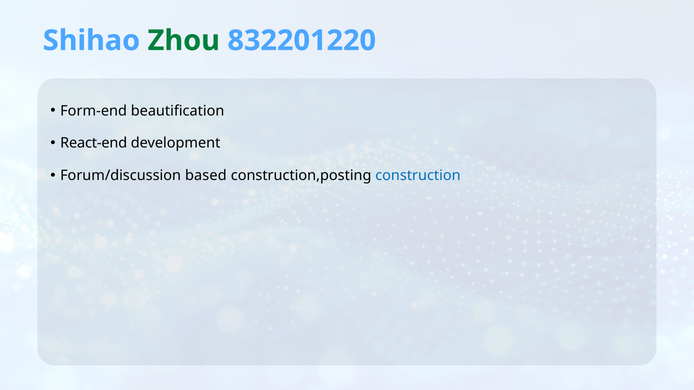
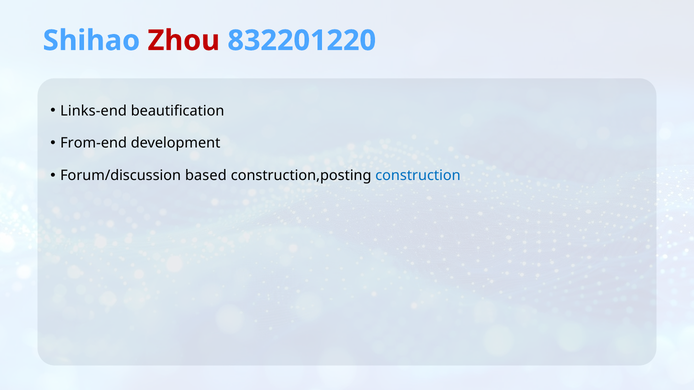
Zhou colour: green -> red (184, 41)
Form-end: Form-end -> Links-end (94, 111)
React-end: React-end -> From-end (94, 143)
